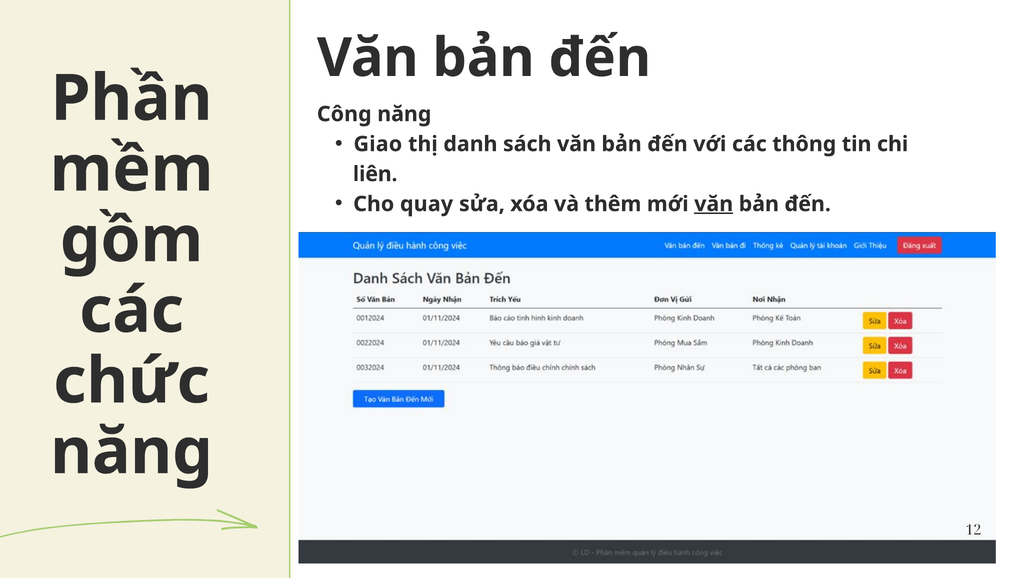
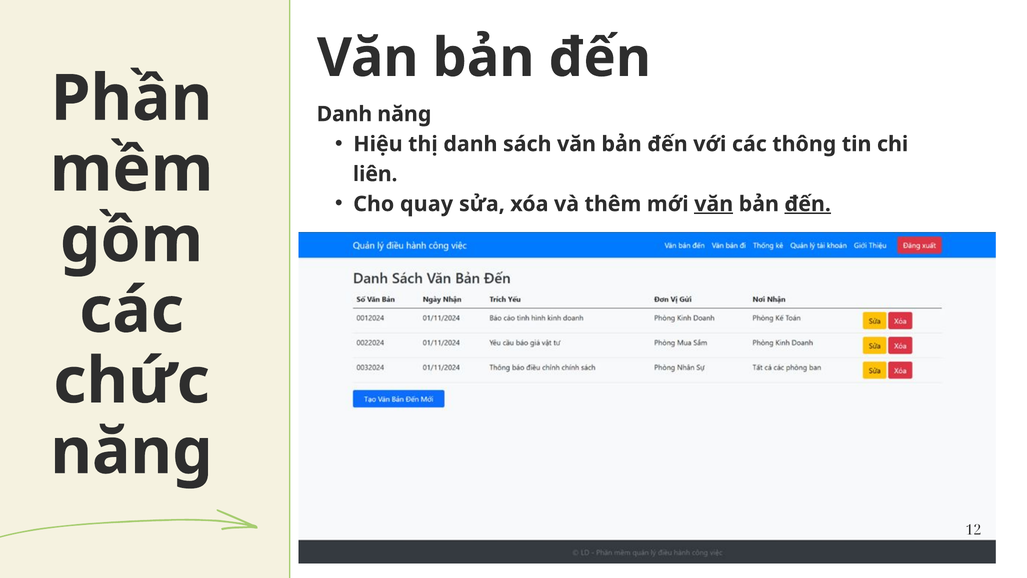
Công: Công -> Danh (344, 114)
Giao: Giao -> Hiệu (378, 144)
đến underline: none -> present (808, 204)
